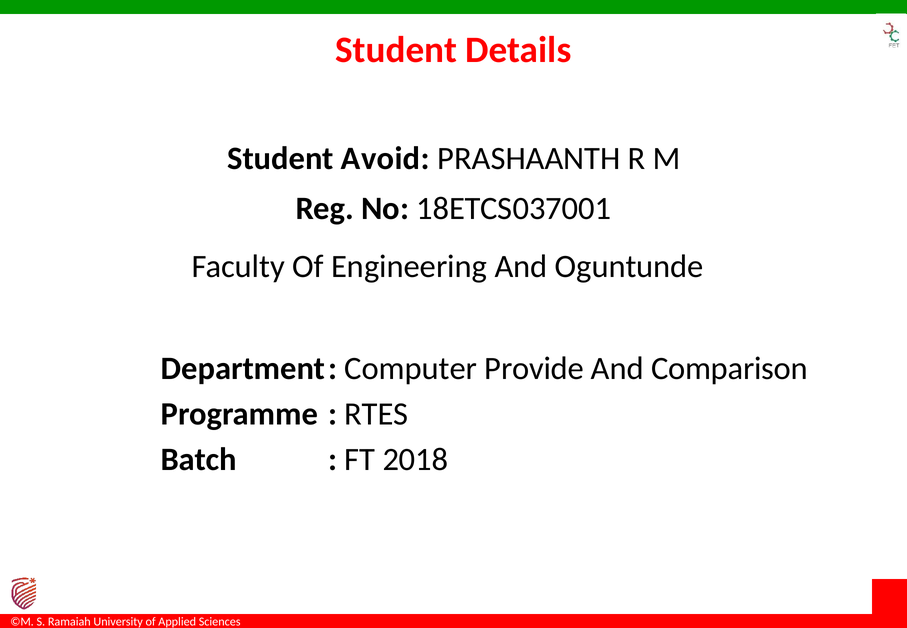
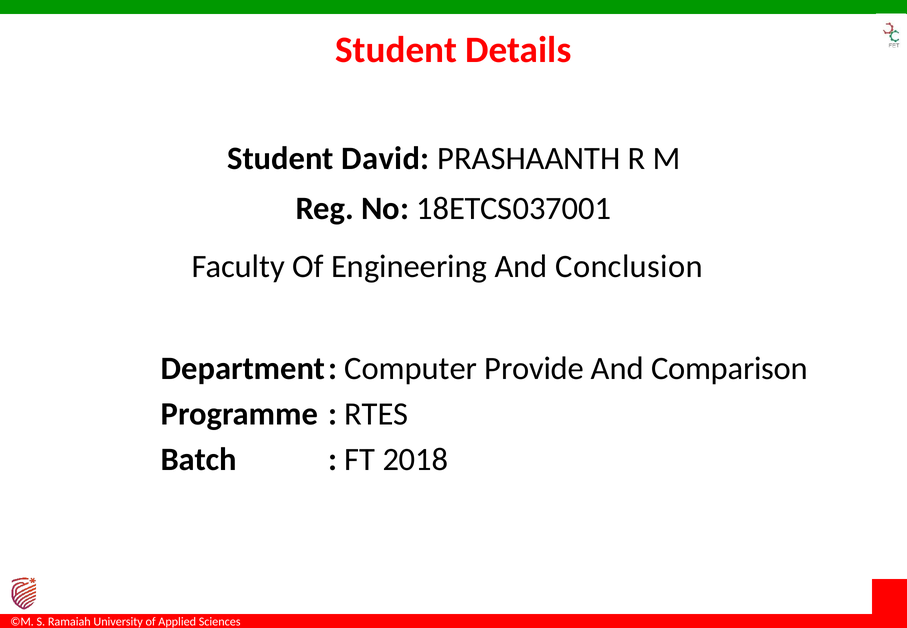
Avoid: Avoid -> David (385, 159)
Oguntunde: Oguntunde -> Conclusion (629, 266)
